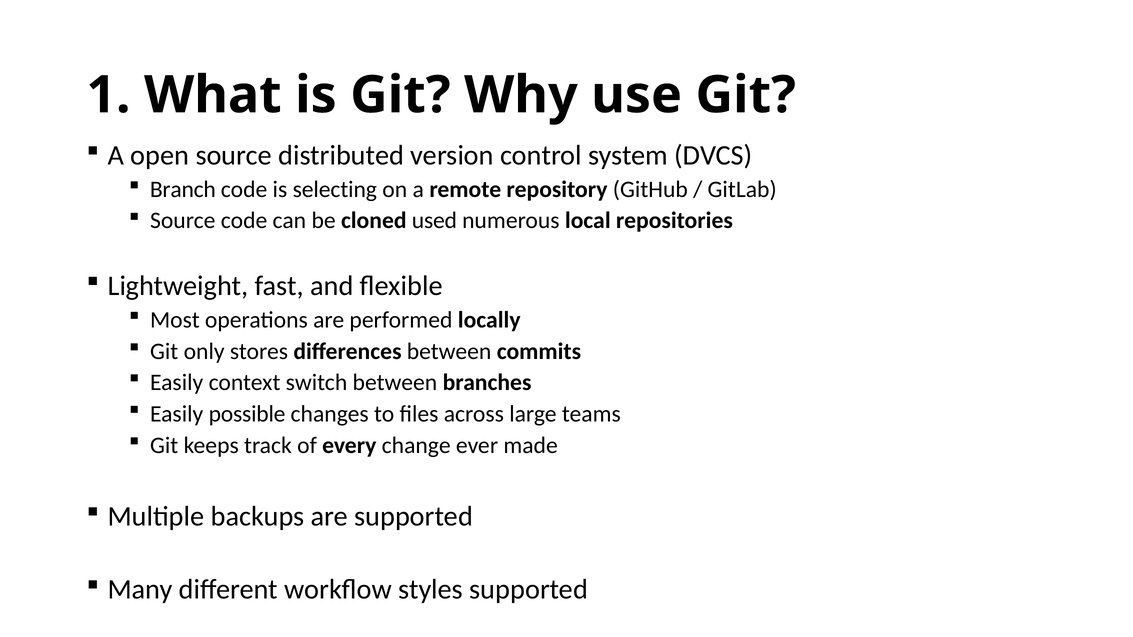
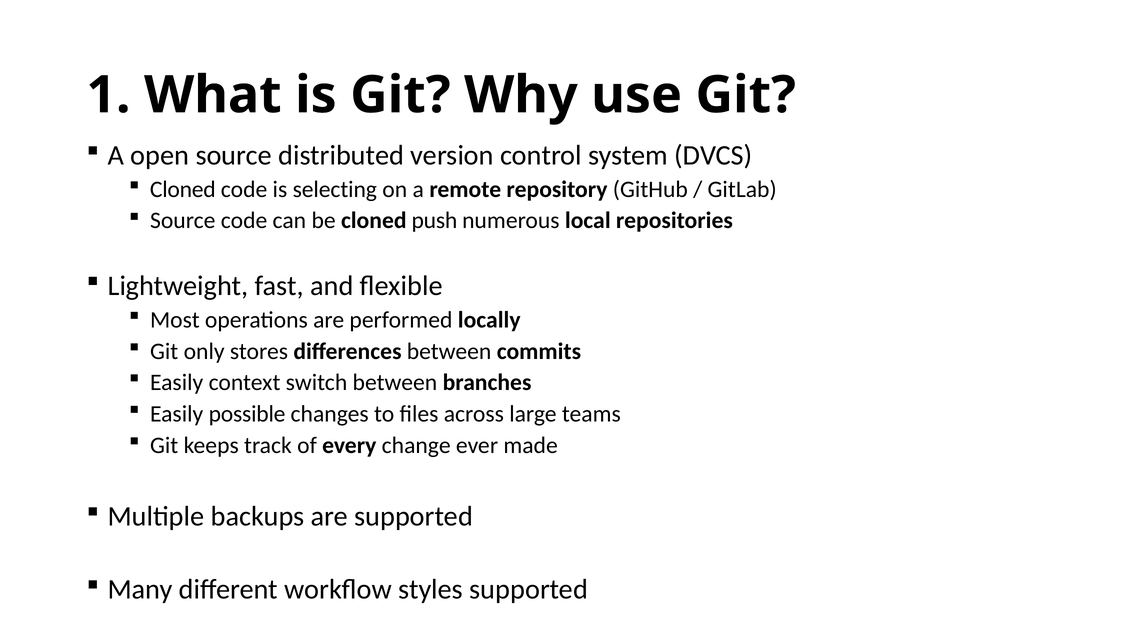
Branch: Branch -> Cloned (183, 189)
used: used -> push (434, 221)
